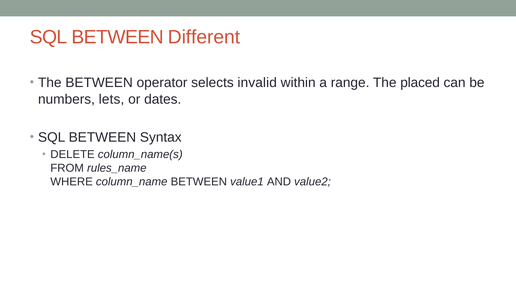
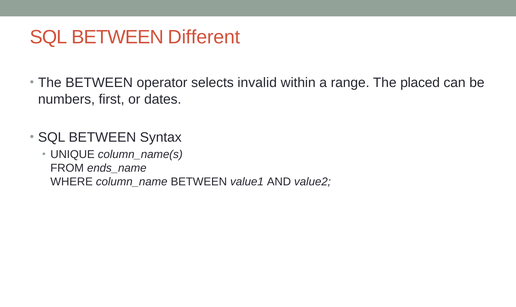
lets: lets -> first (112, 99)
DELETE: DELETE -> UNIQUE (72, 155)
rules_name: rules_name -> ends_name (117, 168)
